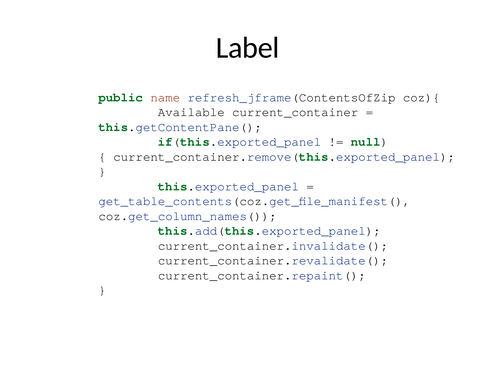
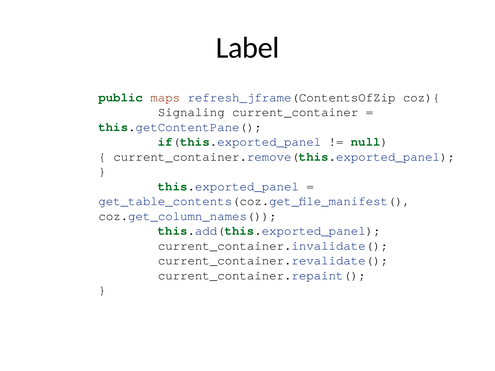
name: name -> maps (165, 97)
Available: Available -> Signaling (191, 112)
